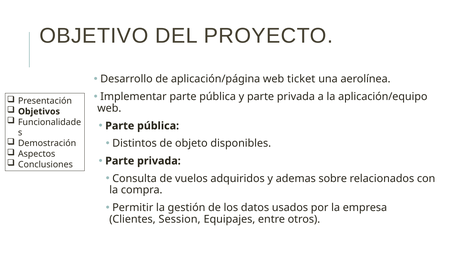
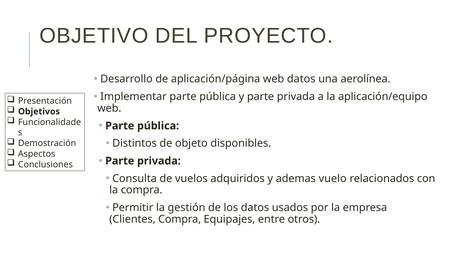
web ticket: ticket -> datos (301, 79)
sobre: sobre -> vuelo (333, 178)
Clientes Session: Session -> Compra (180, 219)
